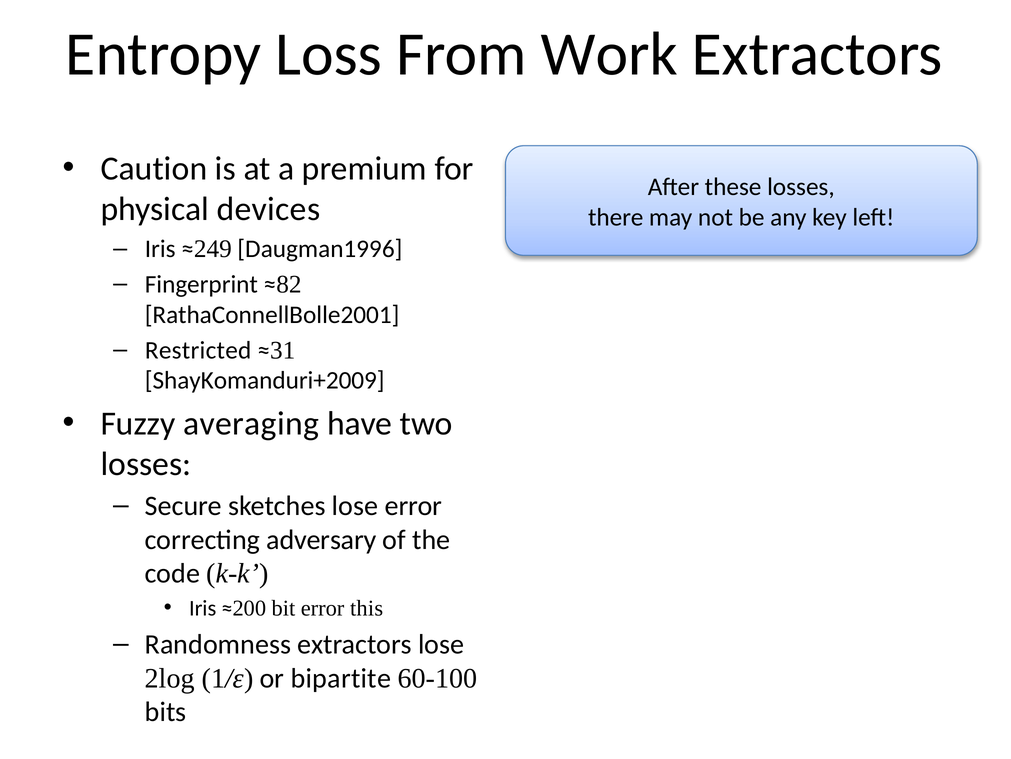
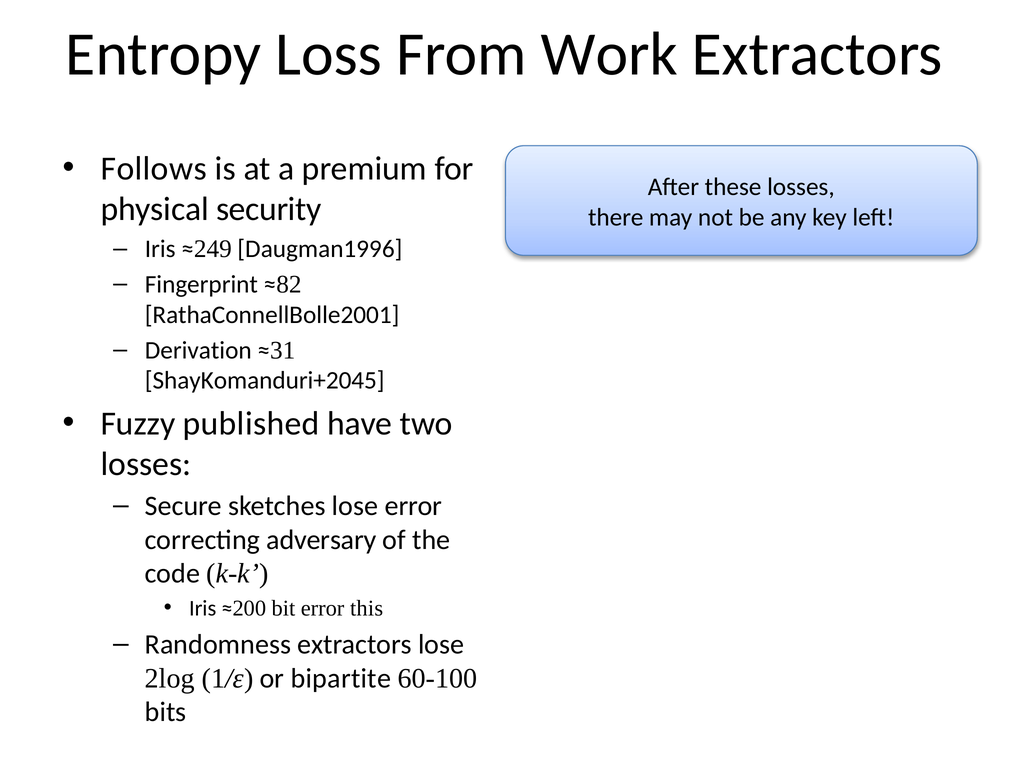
Caution: Caution -> Follows (154, 169)
devices: devices -> security (269, 209)
Restricted: Restricted -> Derivation (198, 350)
ShayKomanduri+2009: ShayKomanduri+2009 -> ShayKomanduri+2045 (265, 380)
averaging: averaging -> published (251, 423)
